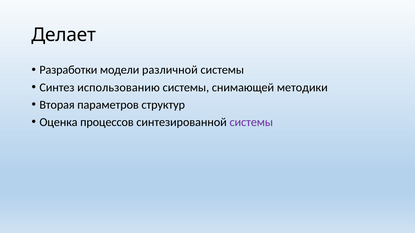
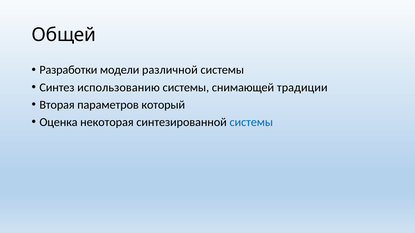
Делает: Делает -> Общей (64, 35)
методики: методики -> традиции (302, 88)
структур: структур -> который (163, 105)
процессов: процессов -> некоторая (107, 122)
системы colour: purple -> blue (251, 122)
